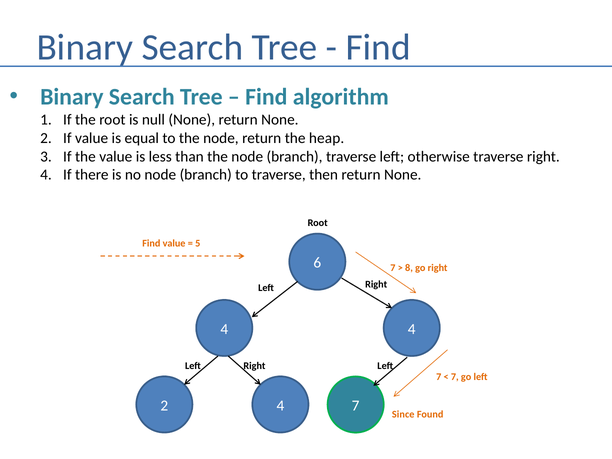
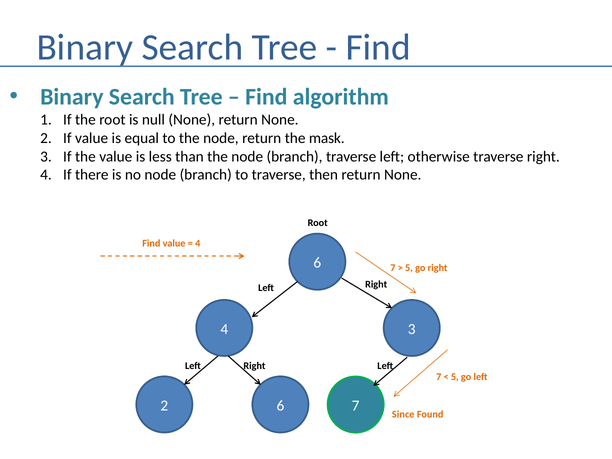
heap: heap -> mask (327, 138)
5: 5 -> 4 (198, 243)
8: 8 -> 5 (409, 268)
4 4: 4 -> 3 (412, 329)
7: 7 -> 5 (455, 377)
2 4: 4 -> 6 (280, 405)
